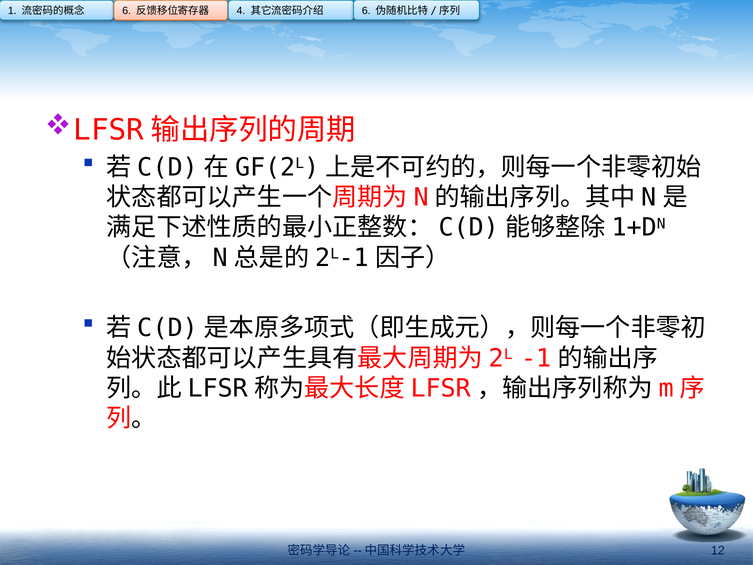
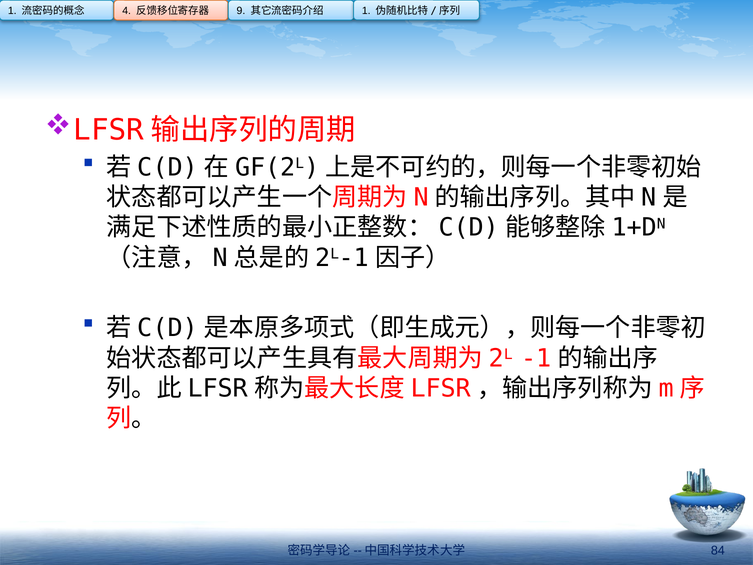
6: 6 -> 4 (127, 11)
4: 4 -> 9 (241, 11)
6: 6 -> 1 (366, 11)
12: 12 -> 84 (718, 551)
